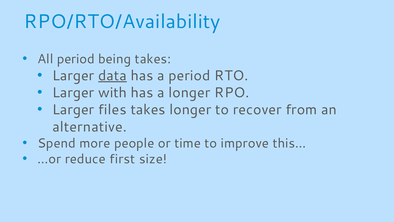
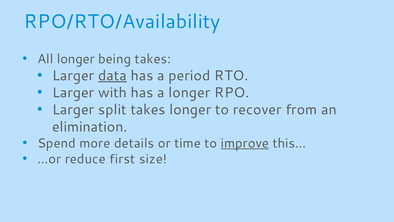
All period: period -> longer (76, 59)
files: files -> split (112, 110)
alternative: alternative -> elimination (90, 127)
people: people -> details (134, 143)
improve underline: none -> present (245, 143)
